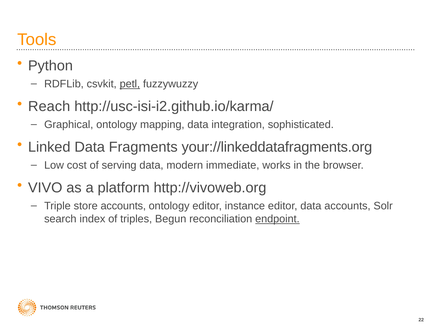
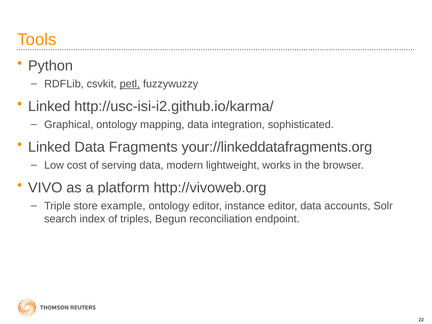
Reach: Reach -> Linked (49, 107)
immediate: immediate -> lightweight (233, 165)
store accounts: accounts -> example (123, 206)
endpoint underline: present -> none (277, 219)
